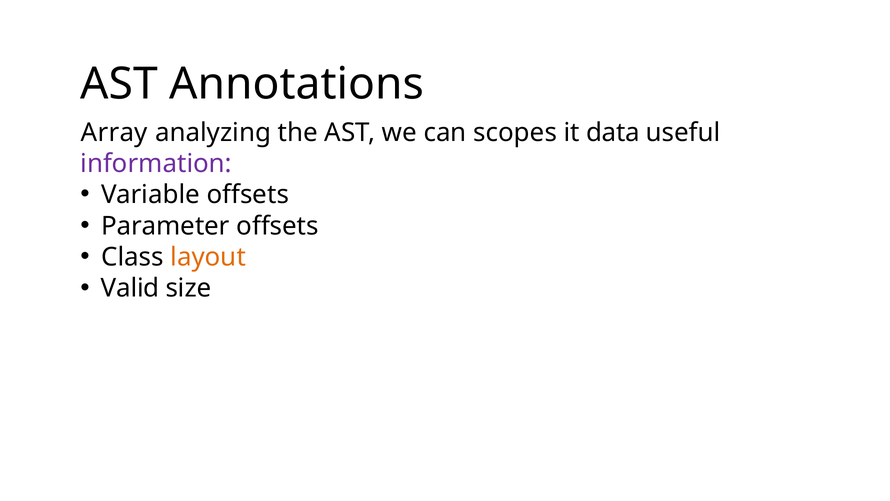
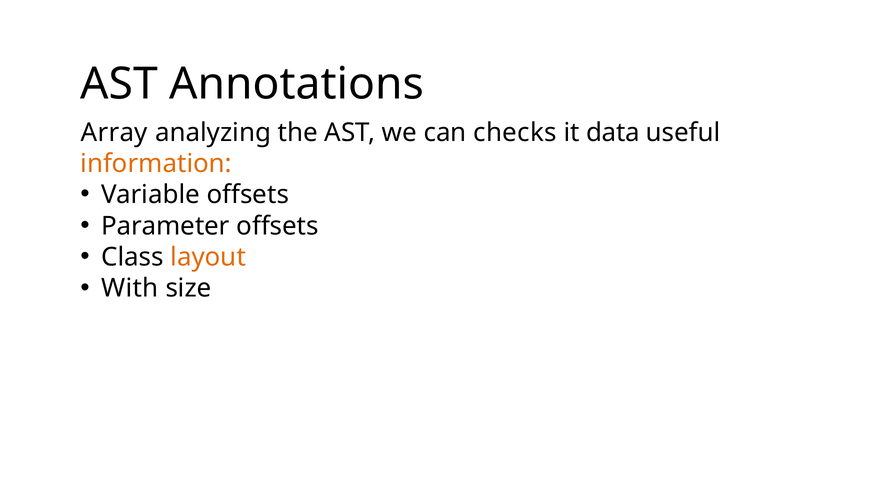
scopes: scopes -> checks (515, 132)
information colour: purple -> orange (156, 164)
Valid: Valid -> With (130, 288)
